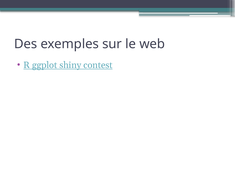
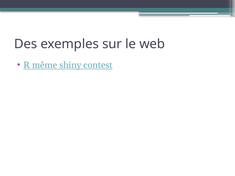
ggplot: ggplot -> même (45, 65)
